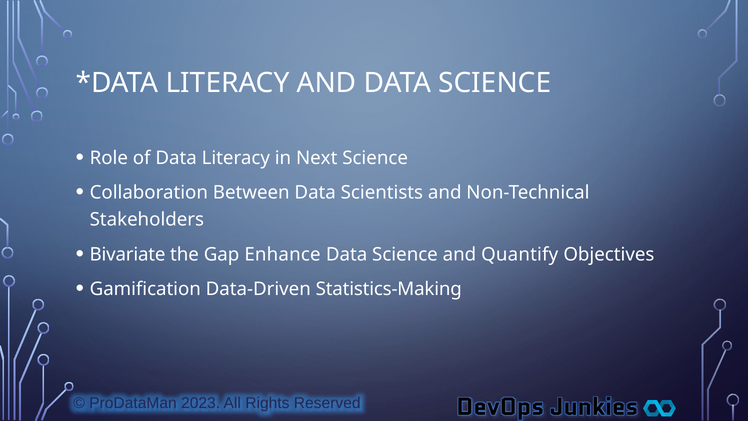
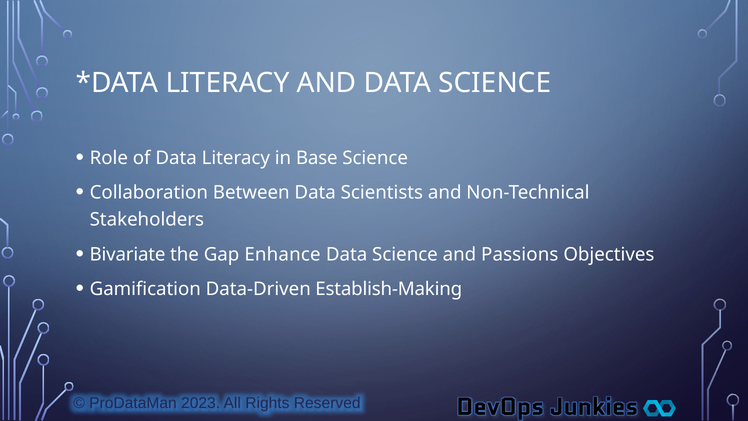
Next: Next -> Base (317, 158)
Quantify: Quantify -> Passions (520, 254)
Statistics-Making: Statistics-Making -> Establish-Making (389, 289)
